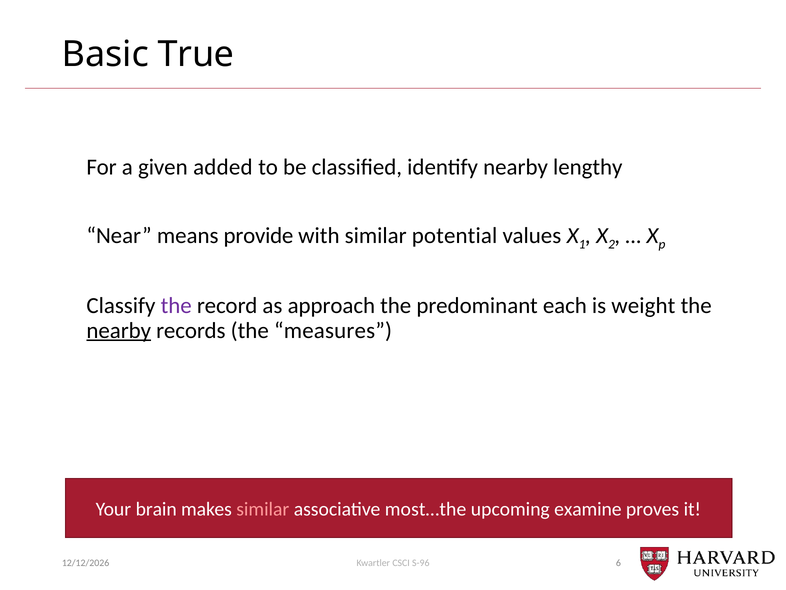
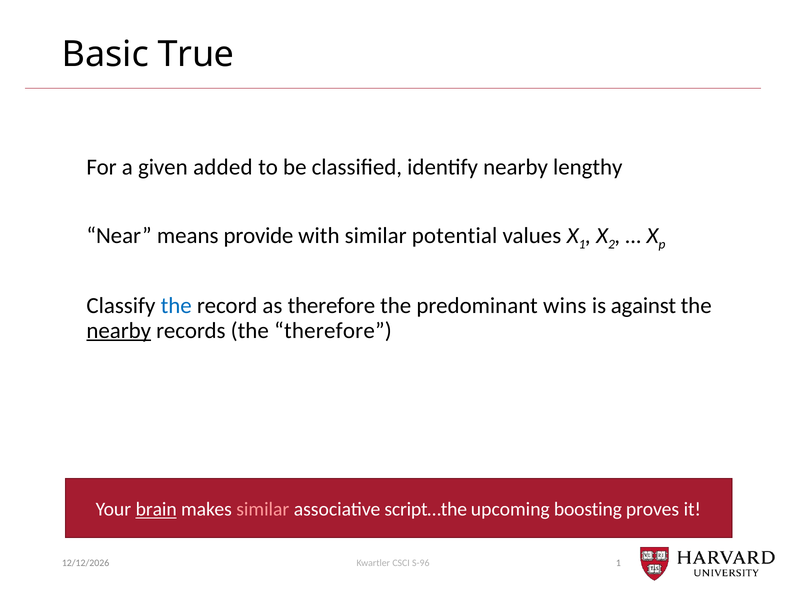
the colour: purple -> blue (176, 305)
as approach: approach -> therefore (331, 305)
each: each -> wins (565, 305)
weight: weight -> against (644, 305)
the measures: measures -> therefore (333, 330)
brain underline: none -> present (156, 509)
most…the: most…the -> script…the (426, 509)
examine: examine -> boosting (588, 509)
6: 6 -> 1 (618, 563)
